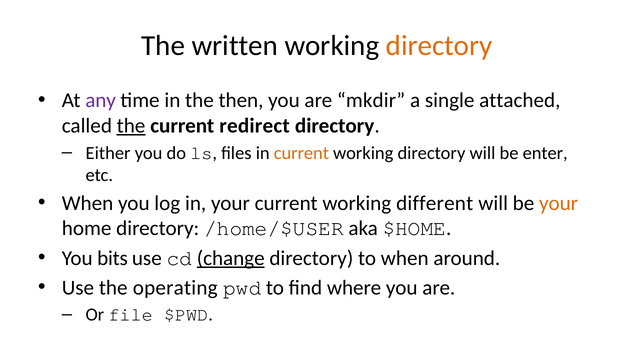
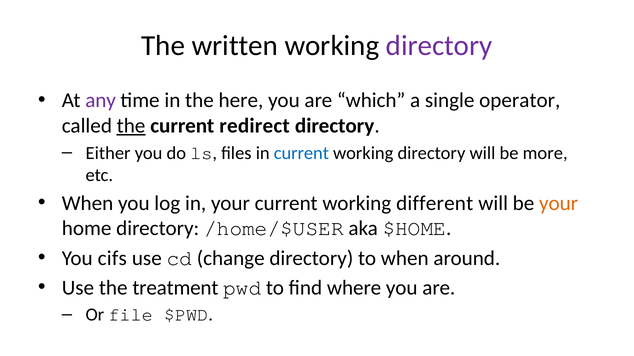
directory colour: orange -> purple (439, 46)
then: then -> here (241, 101)
mkdir: mkdir -> which (371, 101)
attached: attached -> operator (520, 101)
current colour: orange -> blue (301, 153)
enter: enter -> more (545, 153)
bits: bits -> cifs (112, 259)
change underline: present -> none (231, 259)
operating: operating -> treatment (175, 288)
